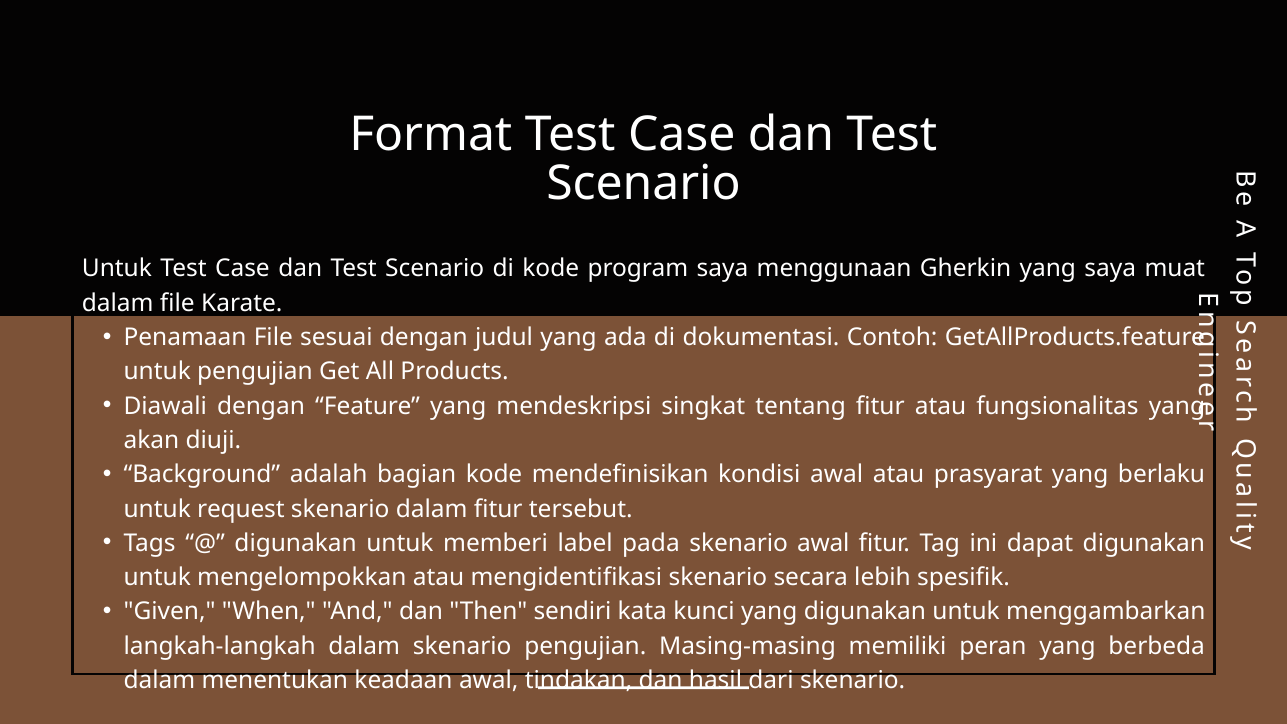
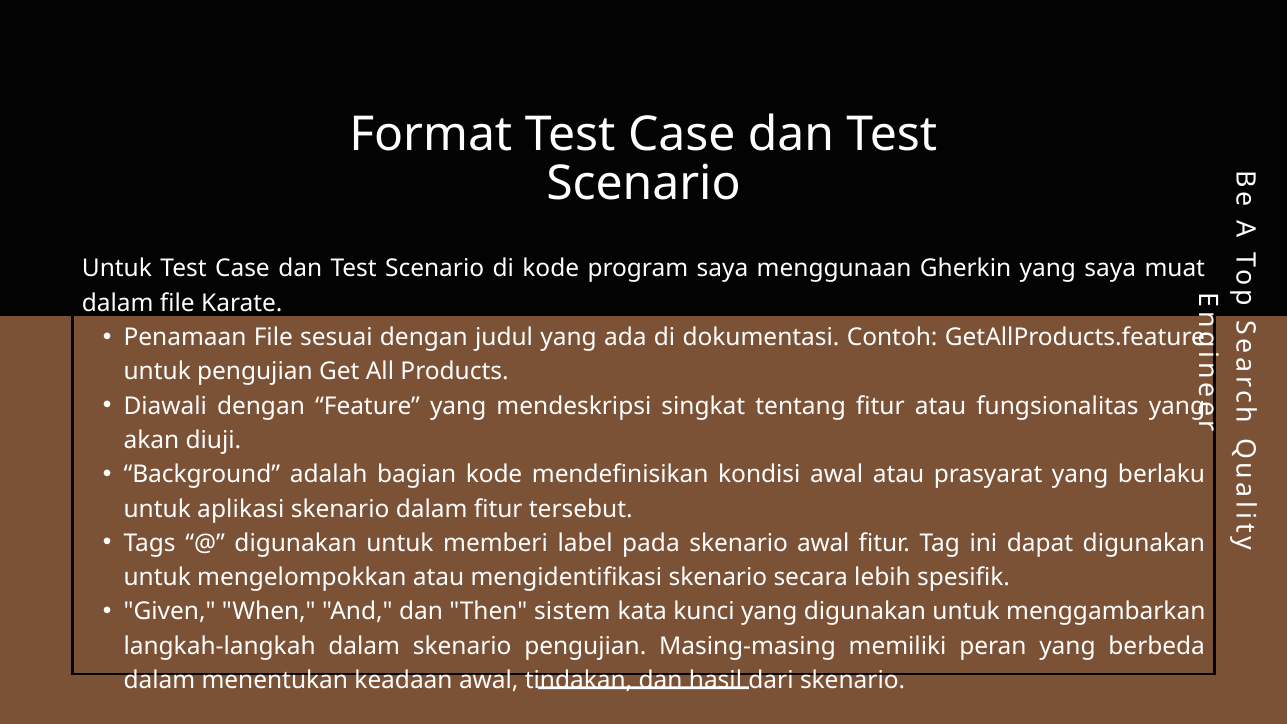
request: request -> aplikasi (241, 509)
sendiri: sendiri -> sistem (572, 612)
